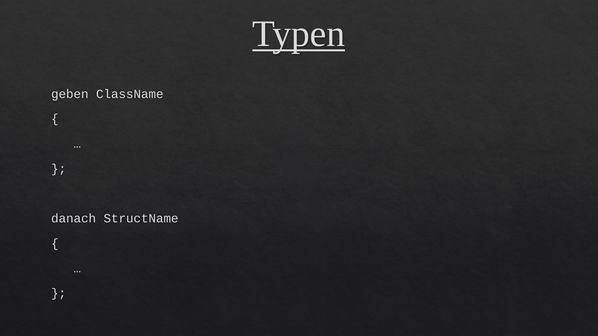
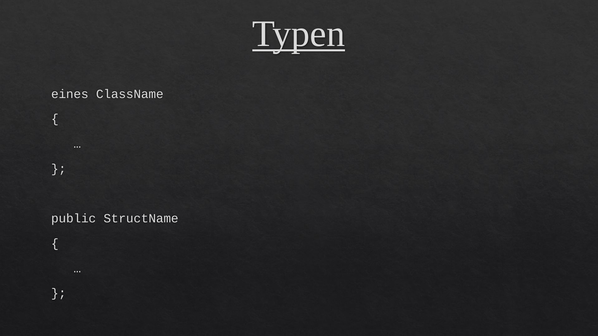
geben: geben -> eines (70, 94)
danach: danach -> public (74, 219)
